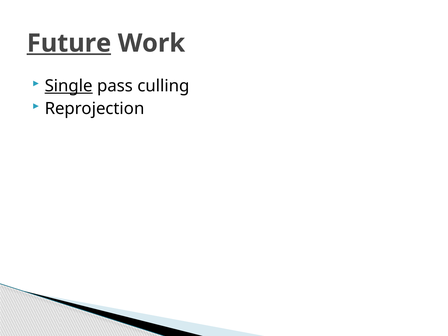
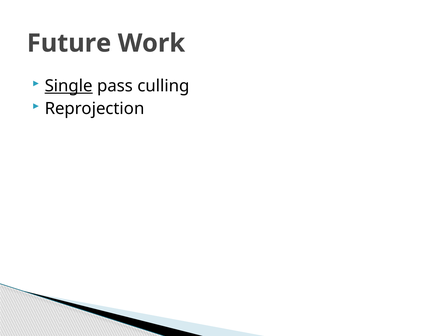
Future underline: present -> none (69, 43)
